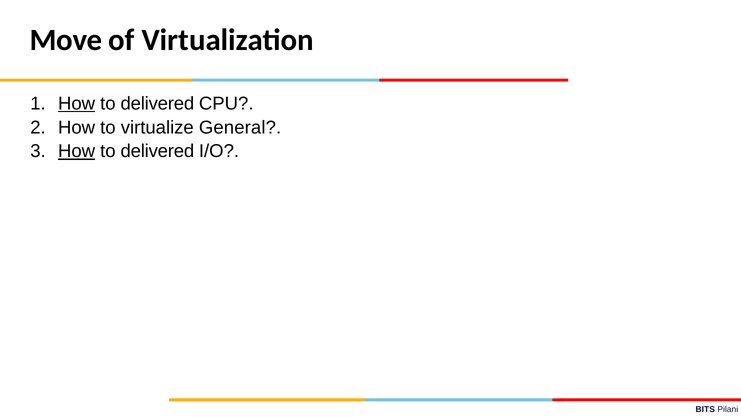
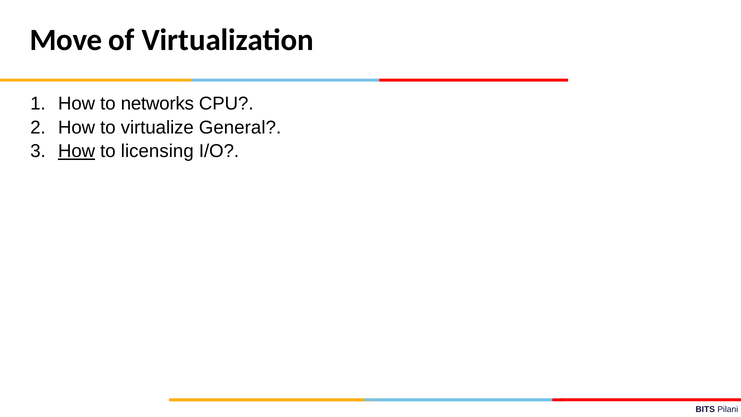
How underline: present -> none (77, 103)
delivered: delivered -> networks (157, 103)
delivered: delivered -> licensing (157, 151)
